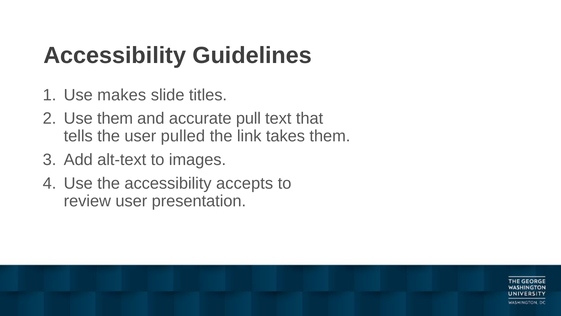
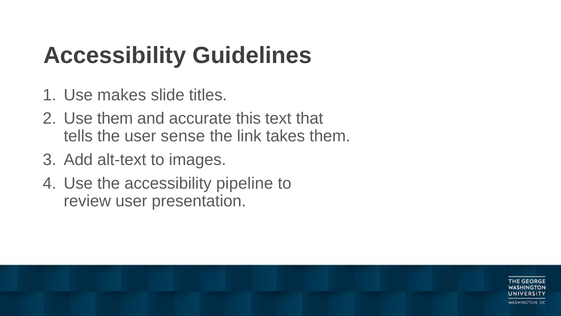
pull: pull -> this (248, 118)
pulled: pulled -> sense (183, 136)
accepts: accepts -> pipeline (245, 183)
